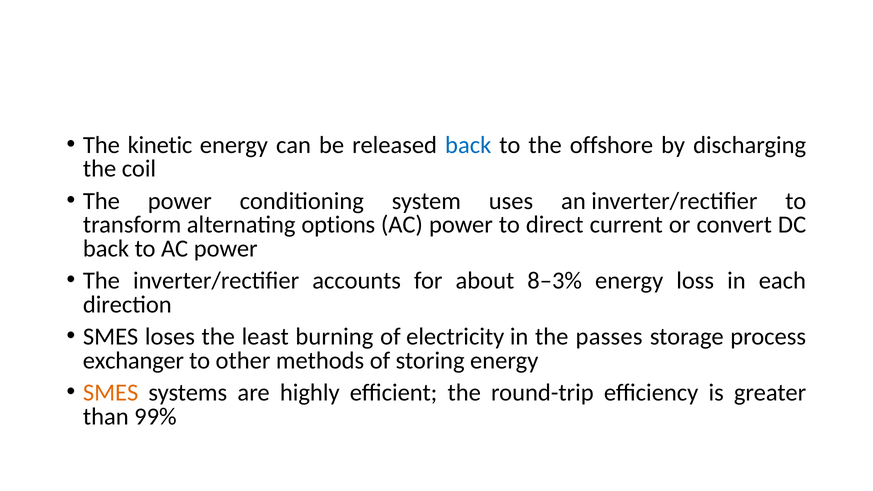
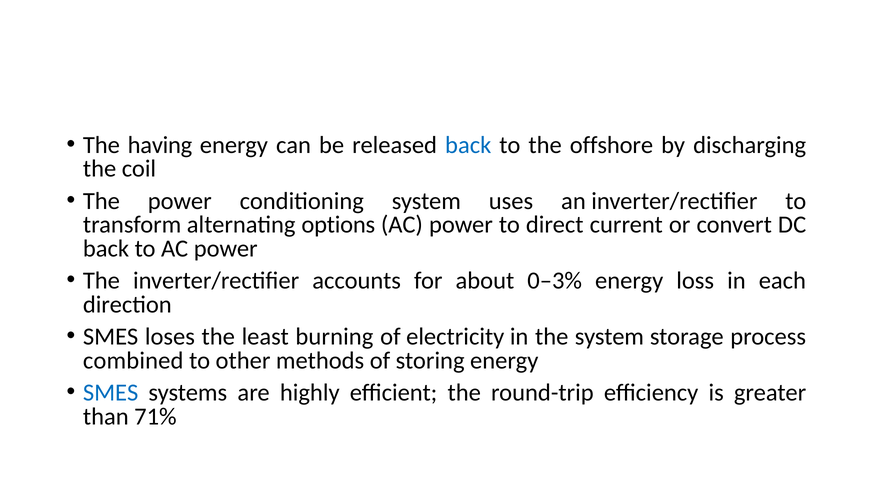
kinetic: kinetic -> having (160, 145)
8–3%: 8–3% -> 0–3% (555, 281)
the passes: passes -> system (609, 337)
exchanger: exchanger -> combined (133, 361)
SMES colour: orange -> blue (111, 393)
99%: 99% -> 71% (155, 417)
